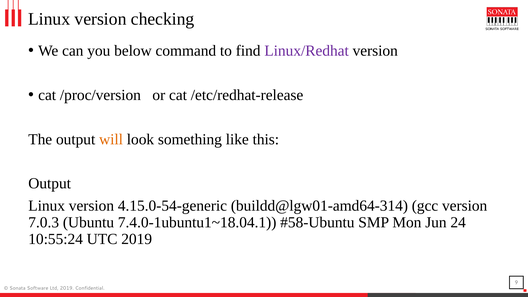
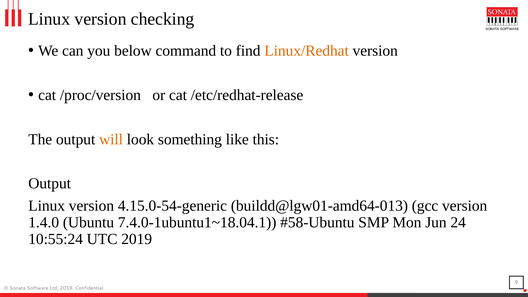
Linux/Redhat colour: purple -> orange (307, 51)
buildd@lgw01-amd64-314: buildd@lgw01-amd64-314 -> buildd@lgw01-amd64-013 (319, 206)
7.0.3: 7.0.3 -> 1.4.0 (44, 222)
